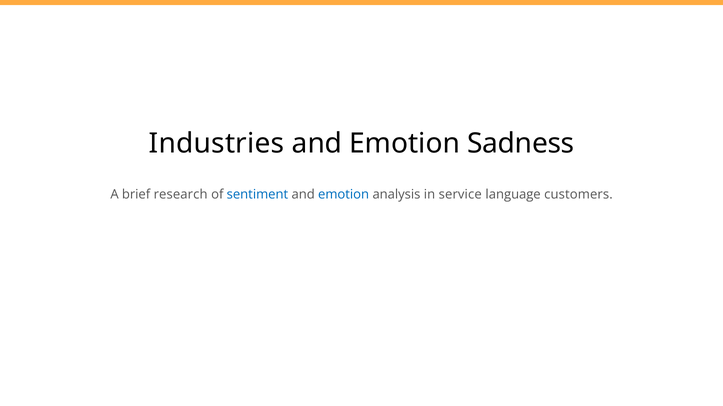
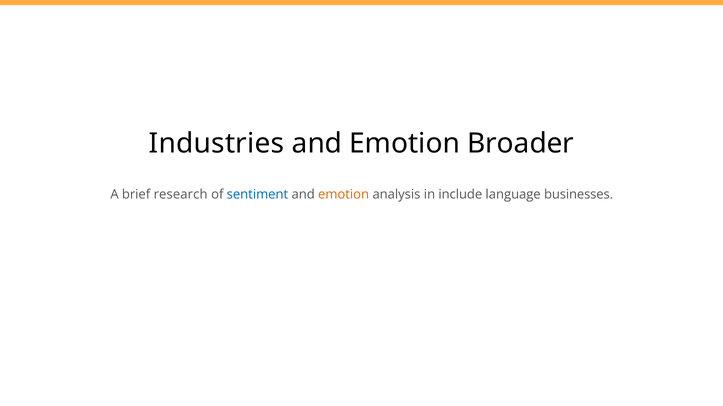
Sadness: Sadness -> Broader (521, 144)
emotion colour: blue -> orange (344, 195)
service: service -> include (460, 195)
customers: customers -> businesses (579, 195)
